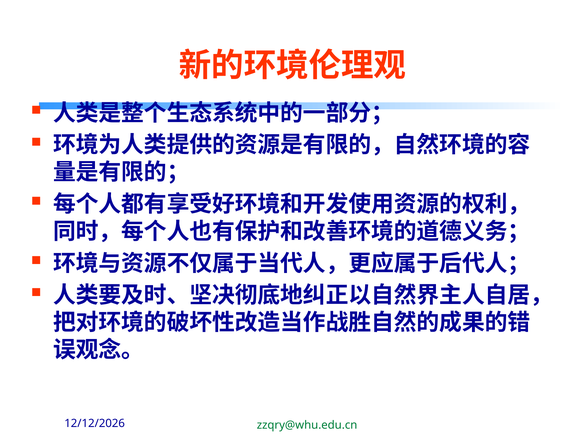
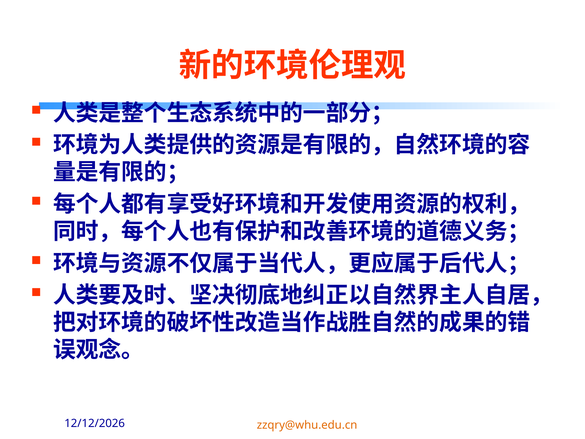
zzqry@whu.edu.cn colour: green -> orange (307, 425)
